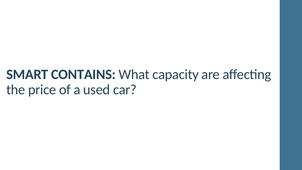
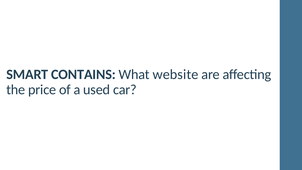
capacity: capacity -> website (175, 74)
